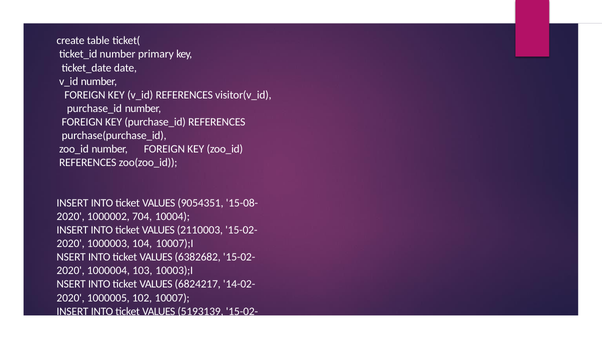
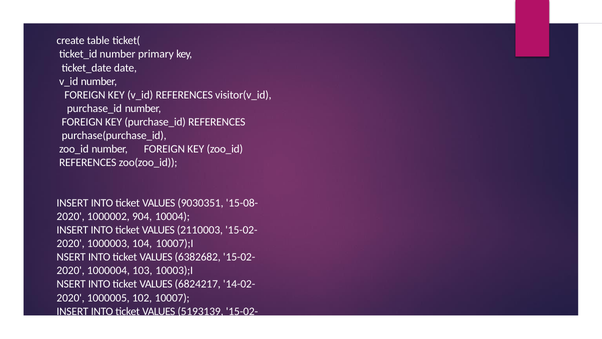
9054351: 9054351 -> 9030351 (200, 203)
704: 704 -> 904 (142, 216)
